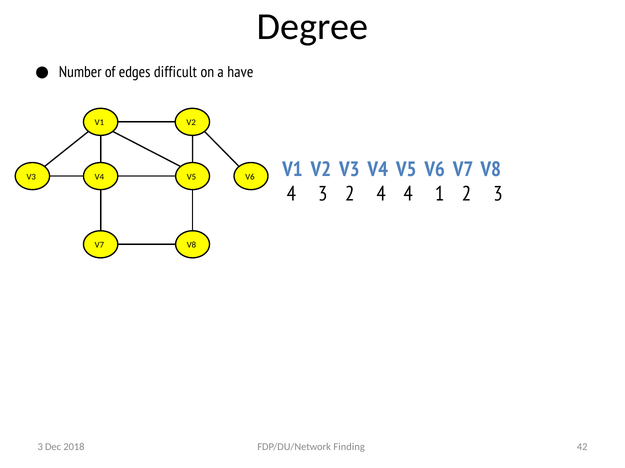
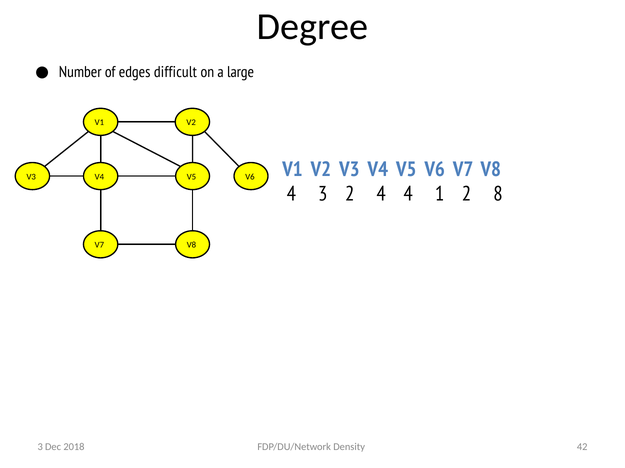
have: have -> large (240, 72)
2 3: 3 -> 8 (498, 194)
Finding: Finding -> Density (349, 448)
